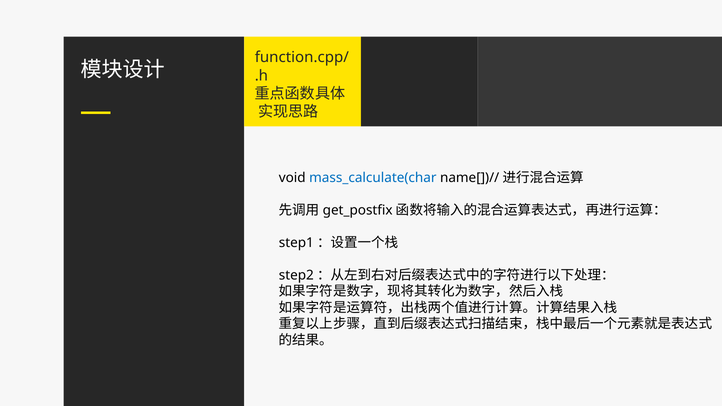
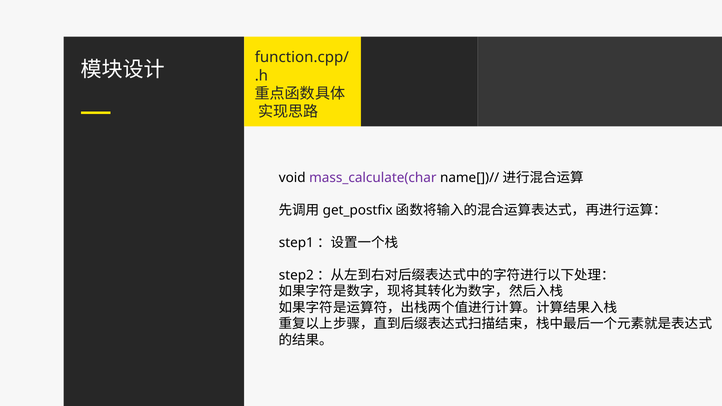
mass_calculate(char colour: blue -> purple (373, 178)
